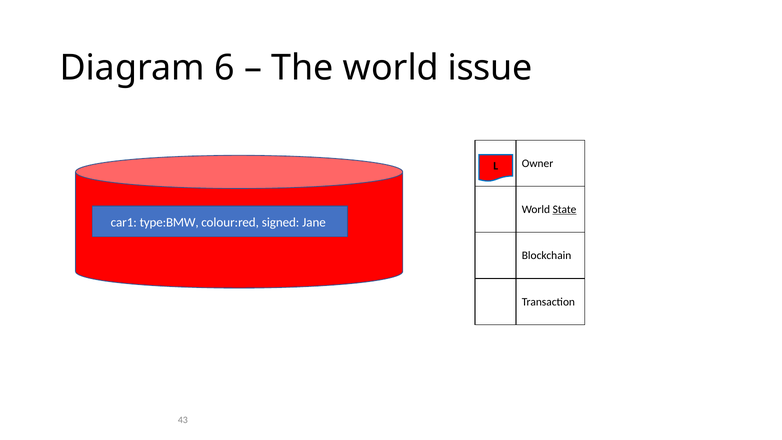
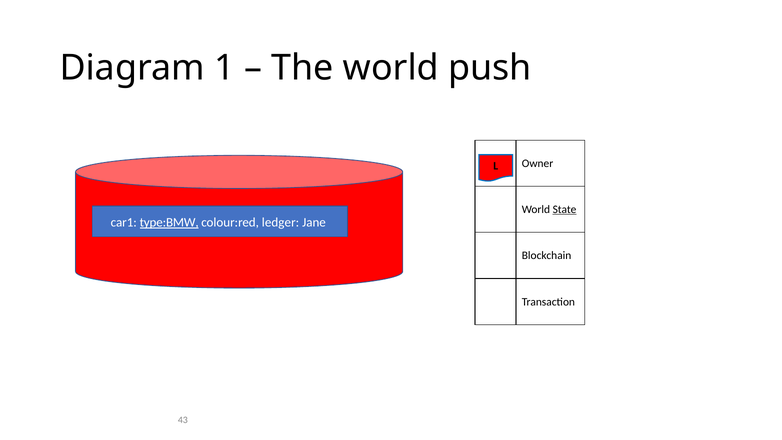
6: 6 -> 1 (224, 68)
issue: issue -> push (490, 68)
type:BMW underline: none -> present (169, 222)
signed: signed -> ledger (281, 222)
